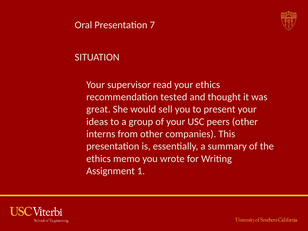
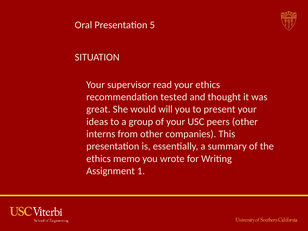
7: 7 -> 5 (152, 25)
sell: sell -> will (166, 109)
